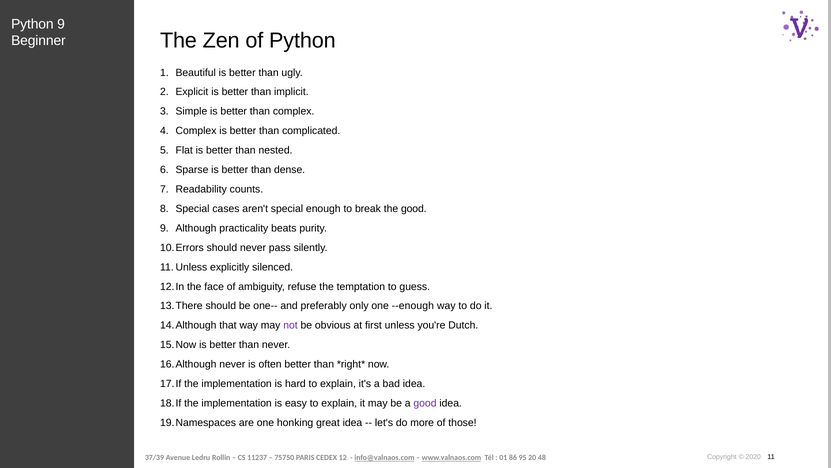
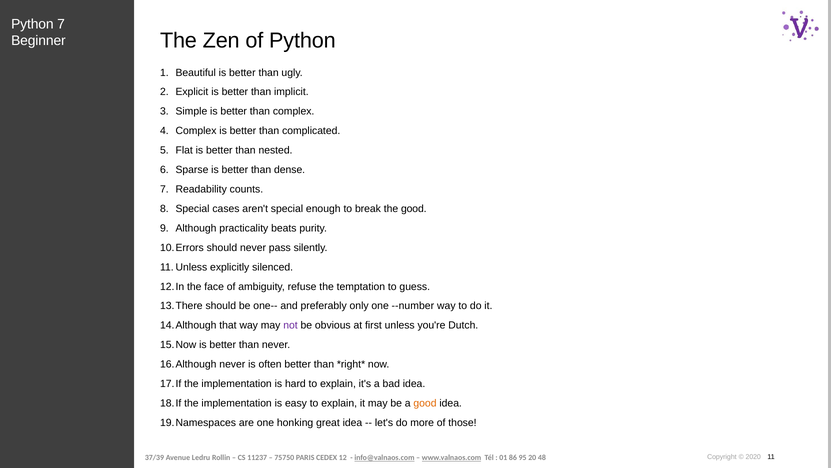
Python 9: 9 -> 7 (61, 24)
--enough: --enough -> --number (413, 306)
good colour: purple -> orange (425, 403)
